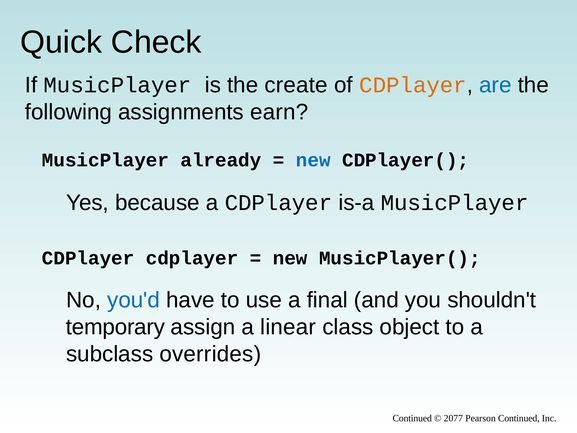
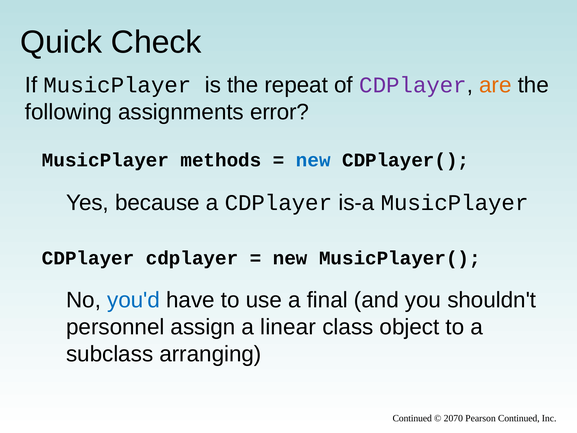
create: create -> repeat (296, 85)
CDPlayer colour: orange -> purple (413, 85)
are colour: blue -> orange (495, 85)
earn: earn -> error (279, 112)
already: already -> methods (221, 160)
temporary: temporary -> personnel (115, 327)
overrides: overrides -> arranging (210, 354)
2077: 2077 -> 2070 (453, 418)
